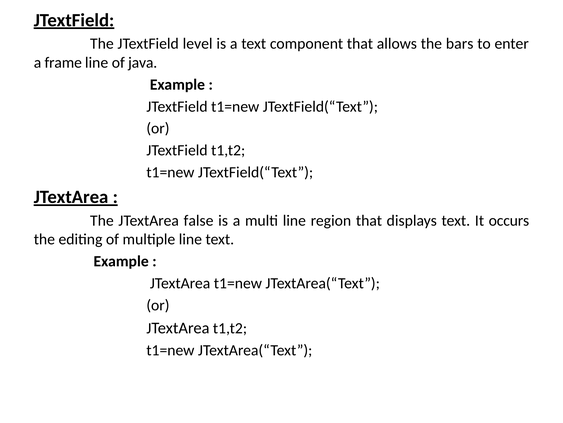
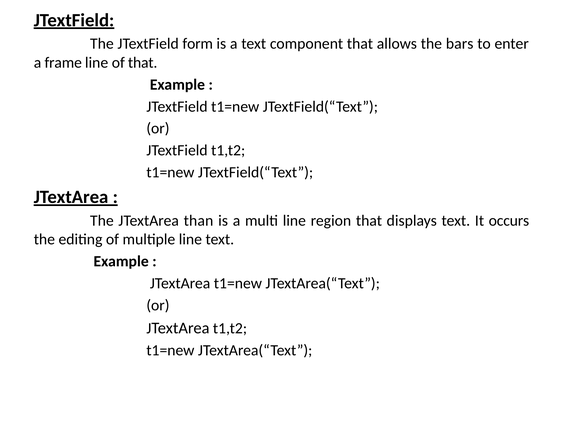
level: level -> form (198, 44)
of java: java -> that (143, 62)
false: false -> than (198, 220)
